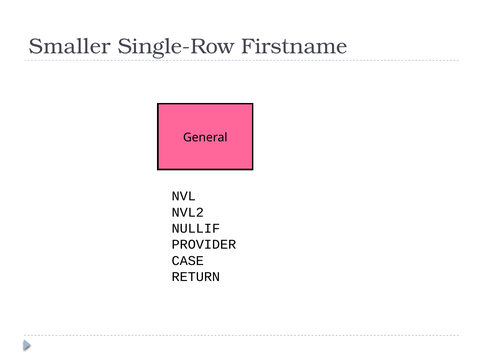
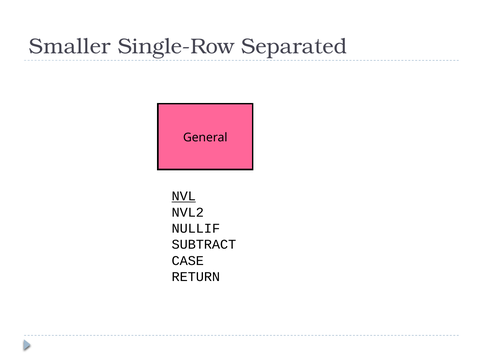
Firstname: Firstname -> Separated (294, 47)
NVL underline: none -> present (184, 196)
PROVIDER: PROVIDER -> SUBTRACT (204, 245)
